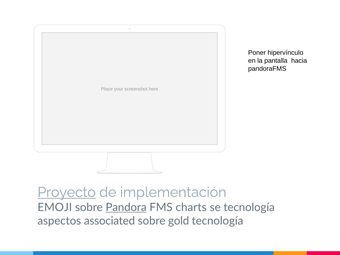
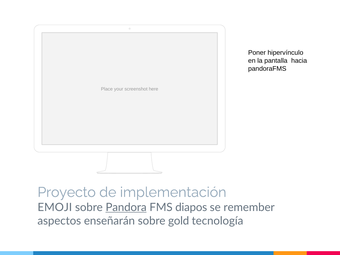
Proyecto underline: present -> none (67, 192)
charts: charts -> diapos (191, 207)
se tecnología: tecnología -> remember (249, 207)
associated: associated -> enseñarán (109, 221)
